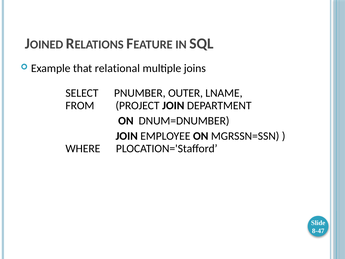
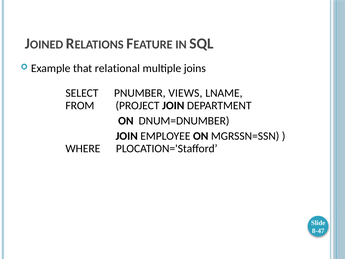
OUTER: OUTER -> VIEWS (185, 93)
